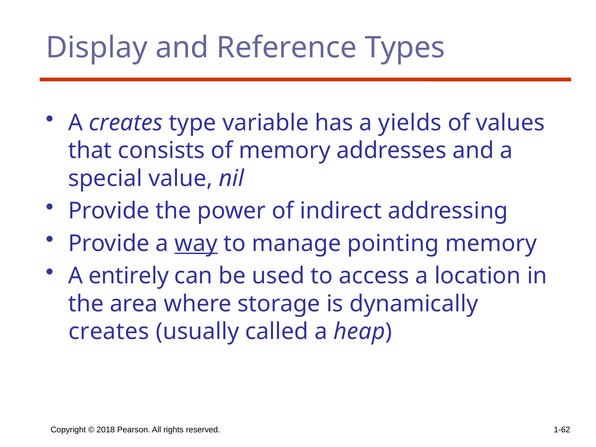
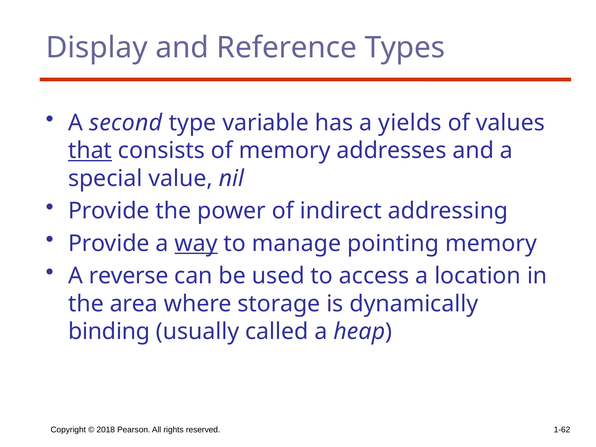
A creates: creates -> second (126, 123)
that underline: none -> present (90, 151)
entirely: entirely -> reverse (129, 276)
creates: creates -> binding (109, 332)
